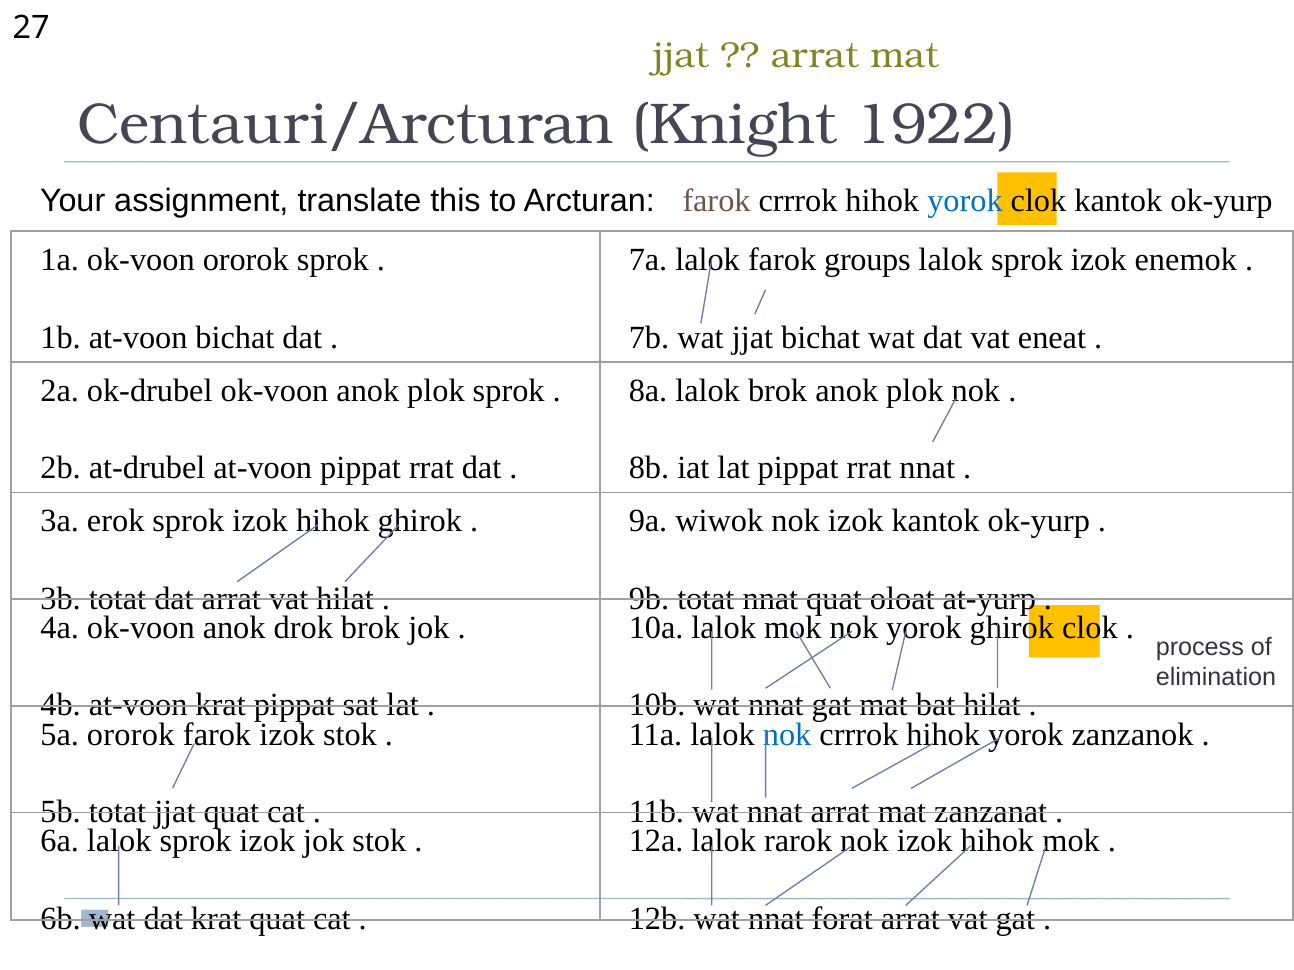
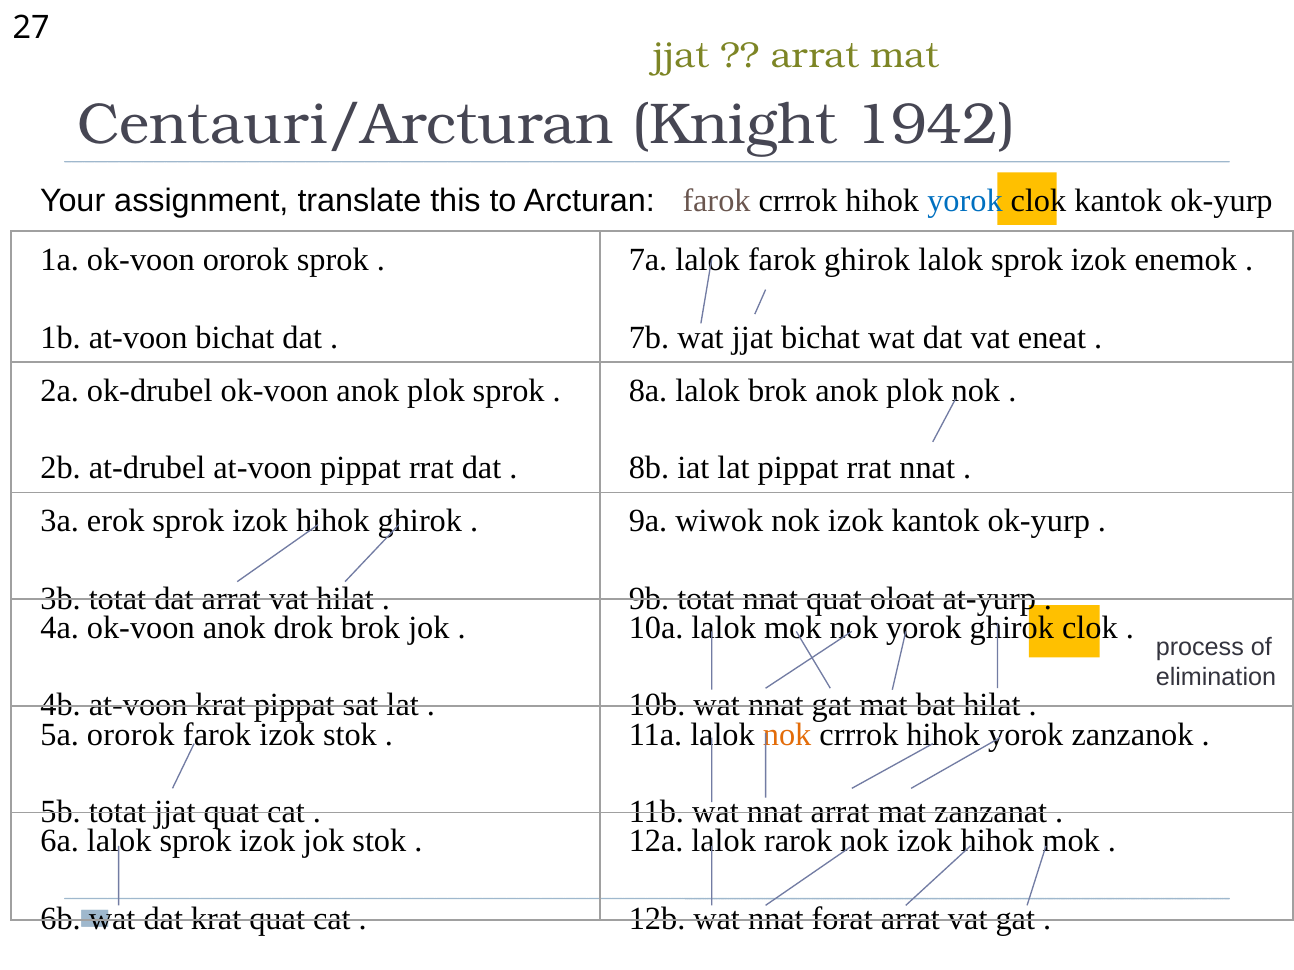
1922: 1922 -> 1942 (935, 125)
farok groups: groups -> ghirok (867, 260)
nok colour: blue -> orange (787, 735)
